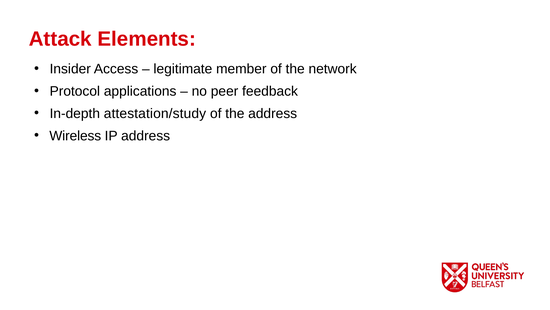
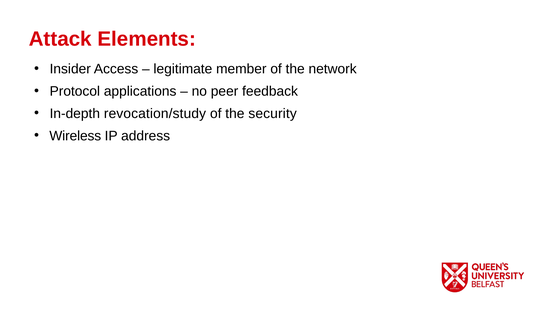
attestation/study: attestation/study -> revocation/study (155, 113)
the address: address -> security (273, 113)
